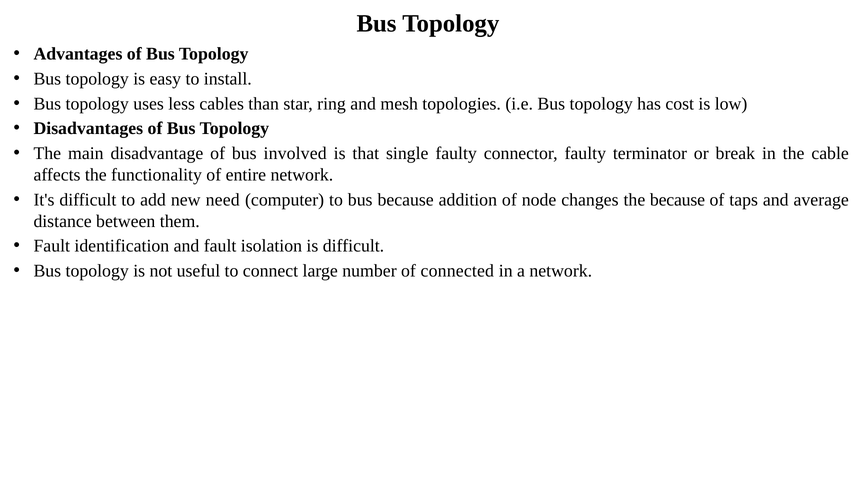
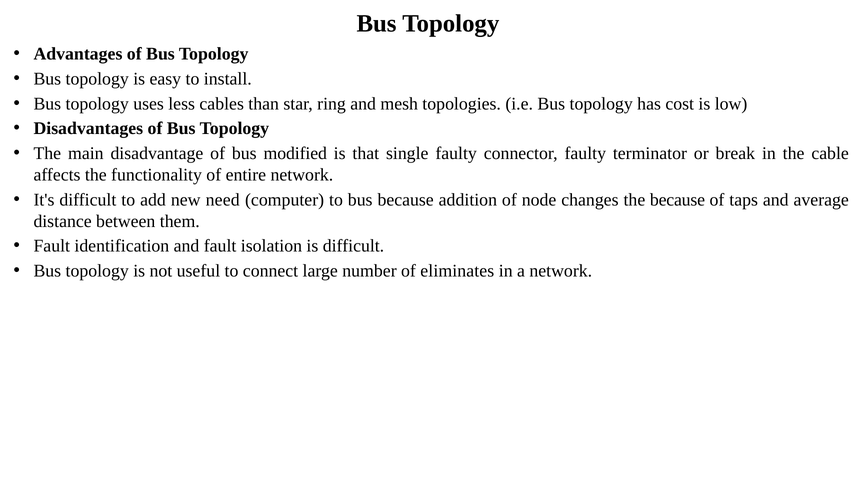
involved: involved -> modified (295, 153)
connected: connected -> eliminates (457, 271)
